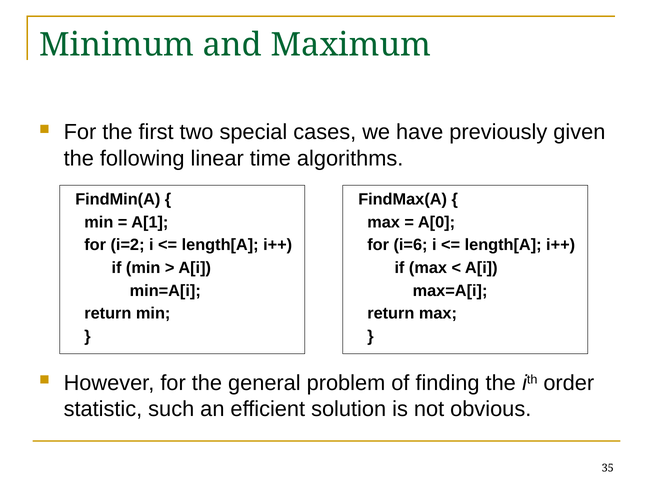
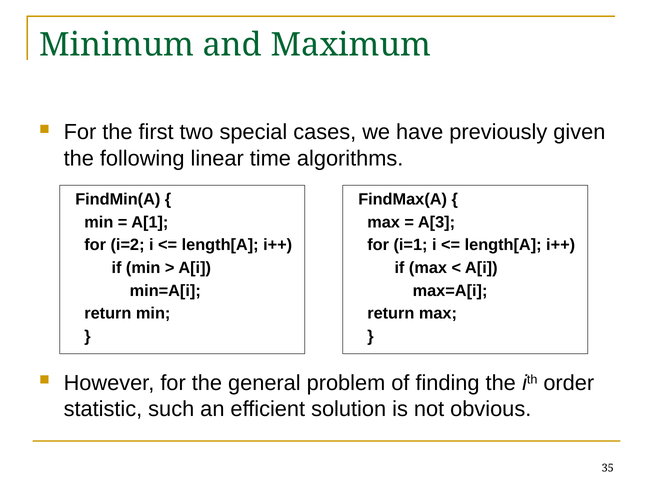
A[0: A[0 -> A[3 (437, 222)
i=6: i=6 -> i=1 (411, 245)
